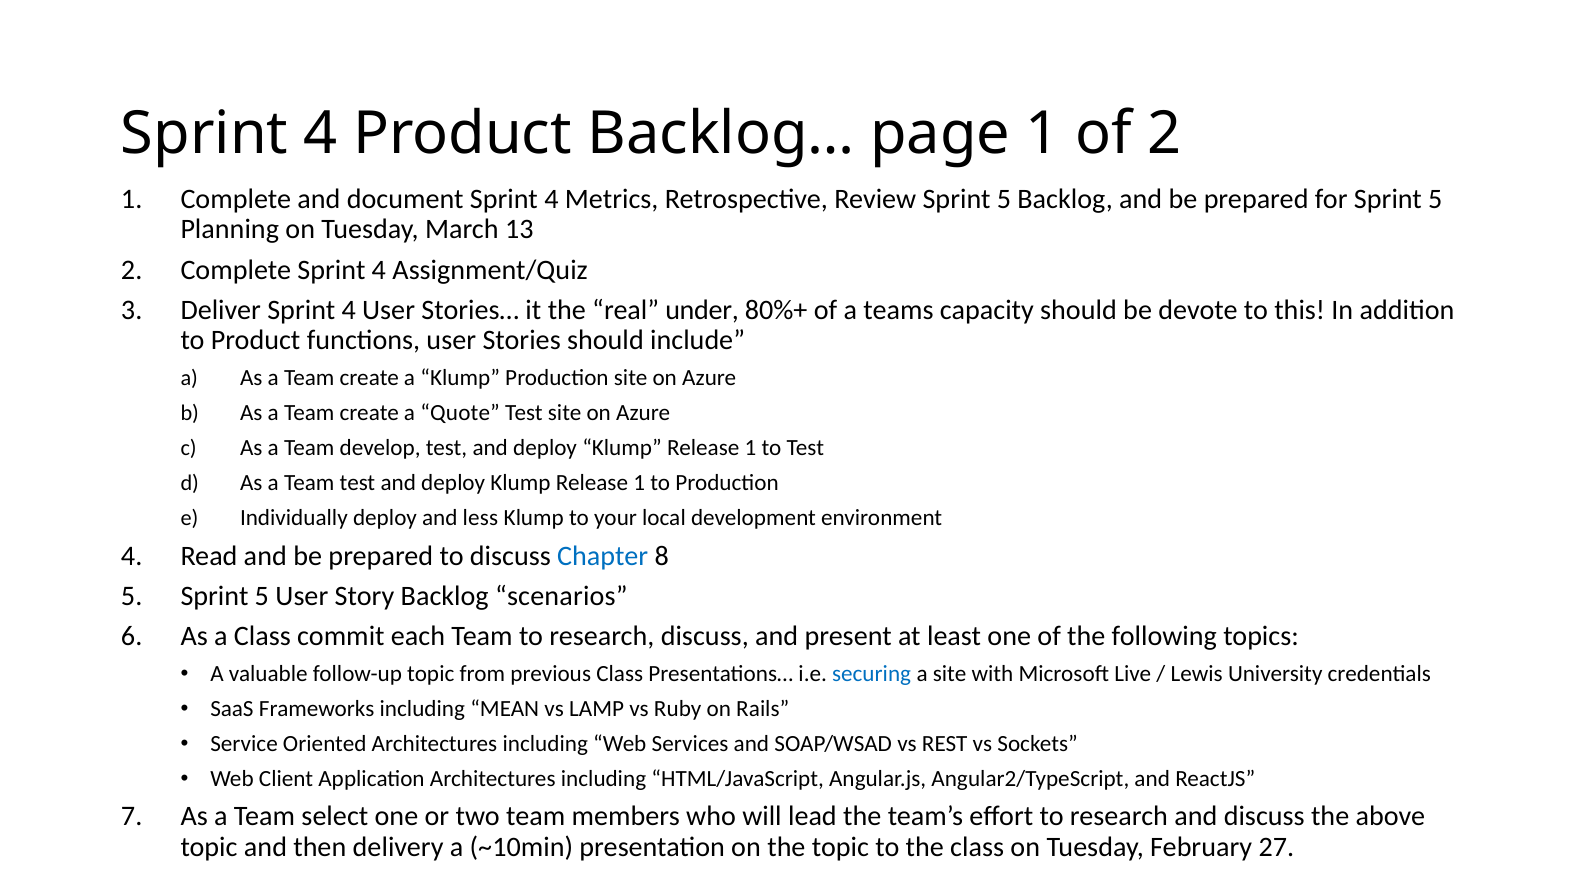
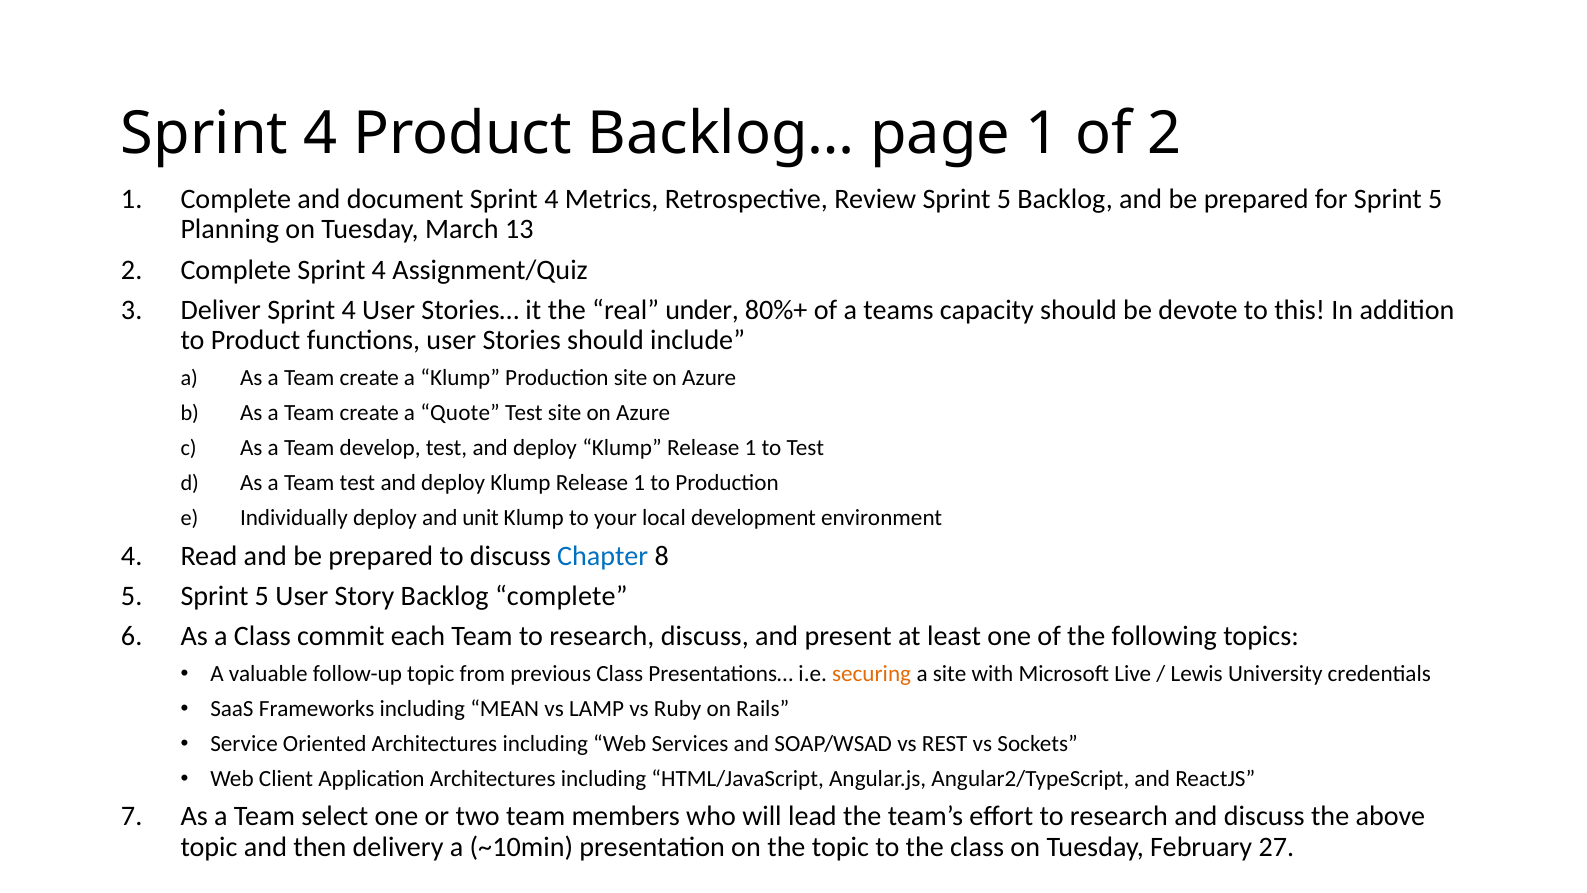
less: less -> unit (481, 518)
Backlog scenarios: scenarios -> complete (561, 596)
securing colour: blue -> orange (872, 674)
